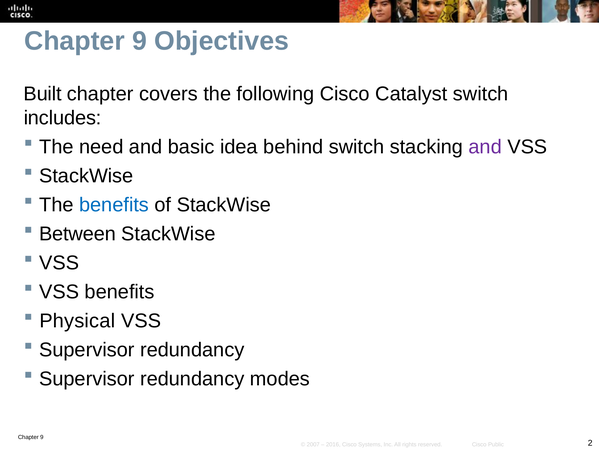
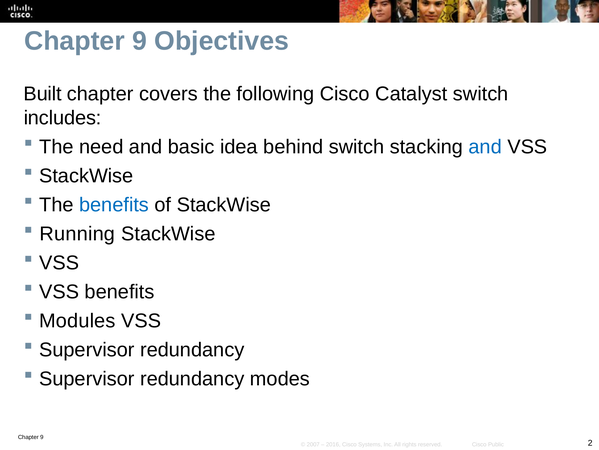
and colour: purple -> blue (485, 147)
Between: Between -> Running (77, 233)
Physical: Physical -> Modules (77, 320)
